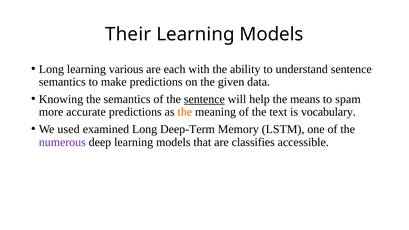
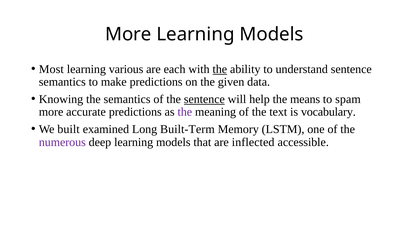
Their: Their -> More (128, 34)
Long: Long -> Most (51, 69)
the underline: none -> present (220, 69)
the colour: orange -> purple (185, 112)
used: used -> built (69, 129)
Deep-Term: Deep-Term -> Built-Term (187, 129)
classifies: classifies -> inflected (253, 142)
